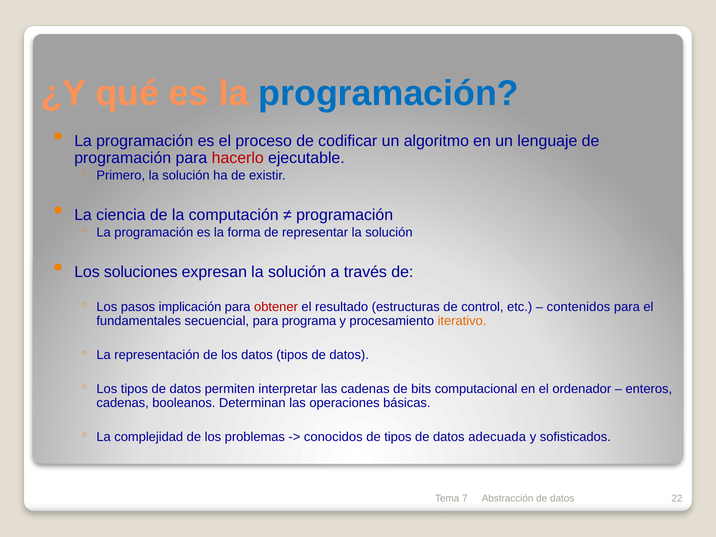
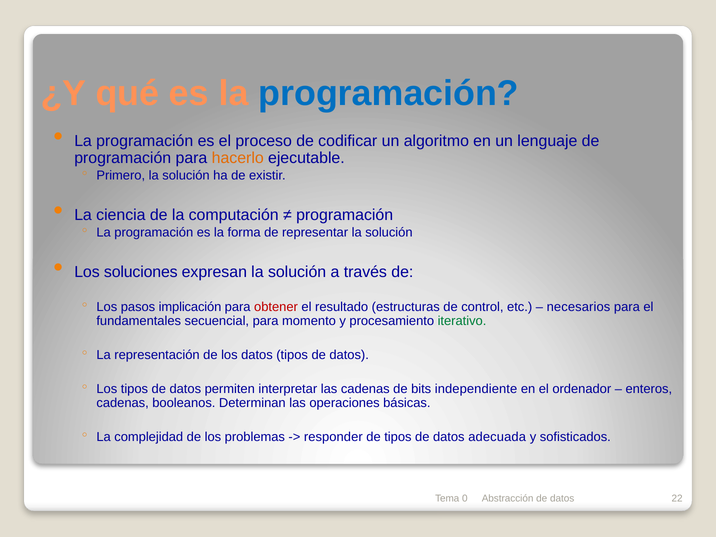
hacerlo colour: red -> orange (238, 158)
contenidos: contenidos -> necesarios (578, 307)
programa: programa -> momento (309, 321)
iterativo colour: orange -> green (462, 321)
computacional: computacional -> independiente (476, 389)
conocidos: conocidos -> responder (333, 437)
7: 7 -> 0 (465, 498)
